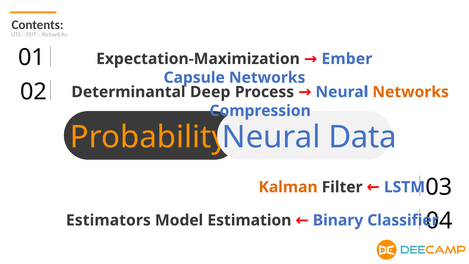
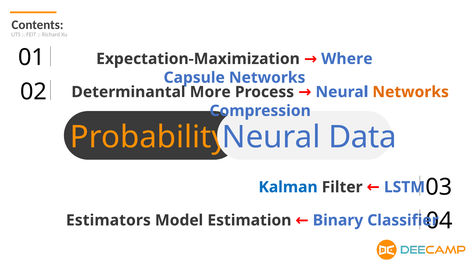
Ember: Ember -> Where (347, 59)
Deep: Deep -> More (210, 92)
Kalman colour: orange -> blue (288, 187)
